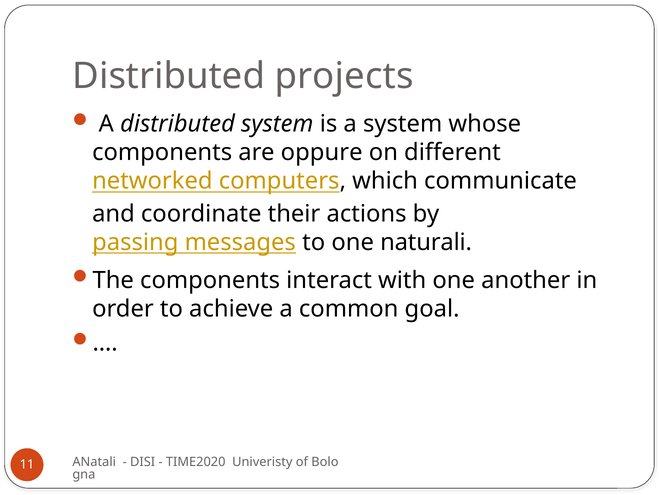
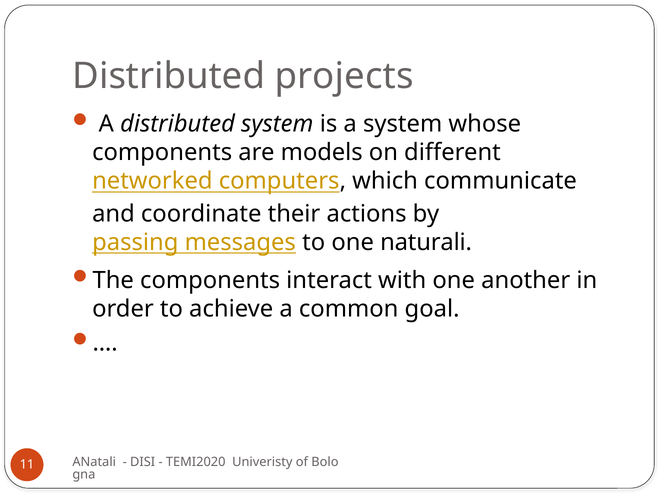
oppure: oppure -> models (322, 152)
TIME2020: TIME2020 -> TEMI2020 (196, 461)
